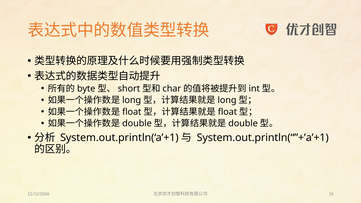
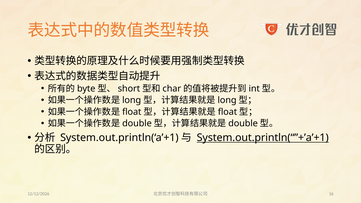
System.out.println(“”+’a’+1 underline: none -> present (263, 138)
